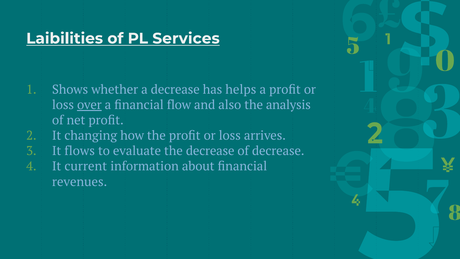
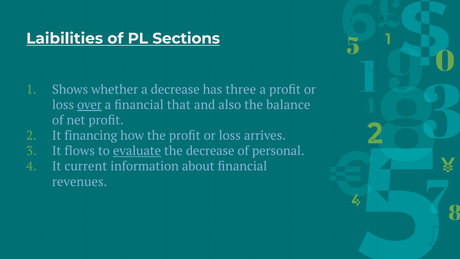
Services: Services -> Sections (186, 38)
helps: helps -> three (241, 90)
flow: flow -> that (179, 105)
analysis: analysis -> balance (288, 105)
changing: changing -> financing (91, 136)
evaluate underline: none -> present (137, 151)
of decrease: decrease -> personal (278, 151)
